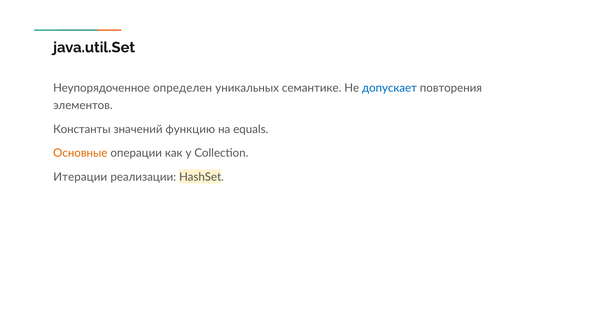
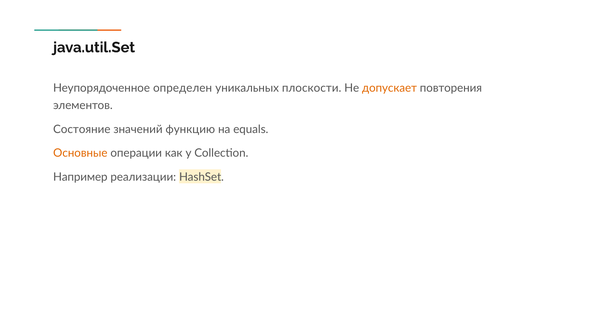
семантике: семантике -> плоскости (312, 88)
допускает colour: blue -> orange (389, 88)
Константы: Константы -> Состояние (82, 129)
Итерации: Итерации -> Например (80, 177)
